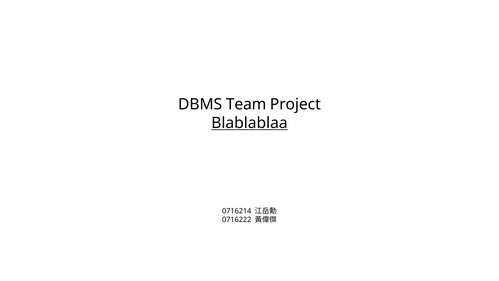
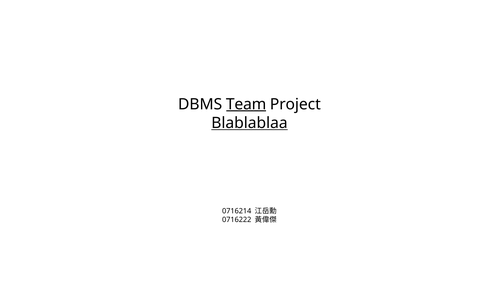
Team underline: none -> present (246, 104)
